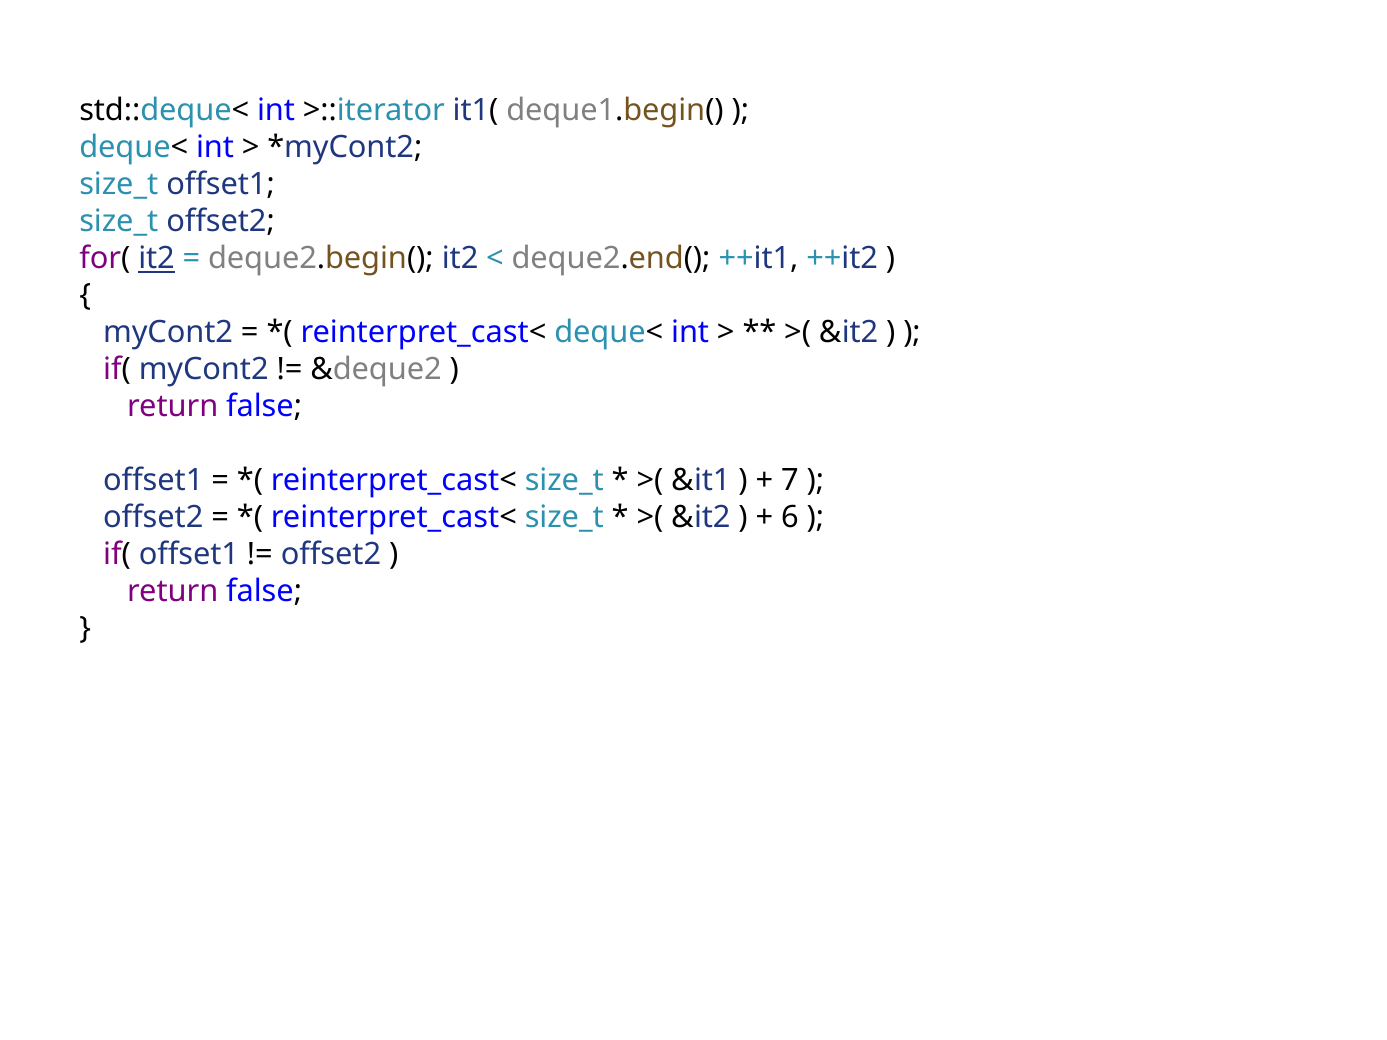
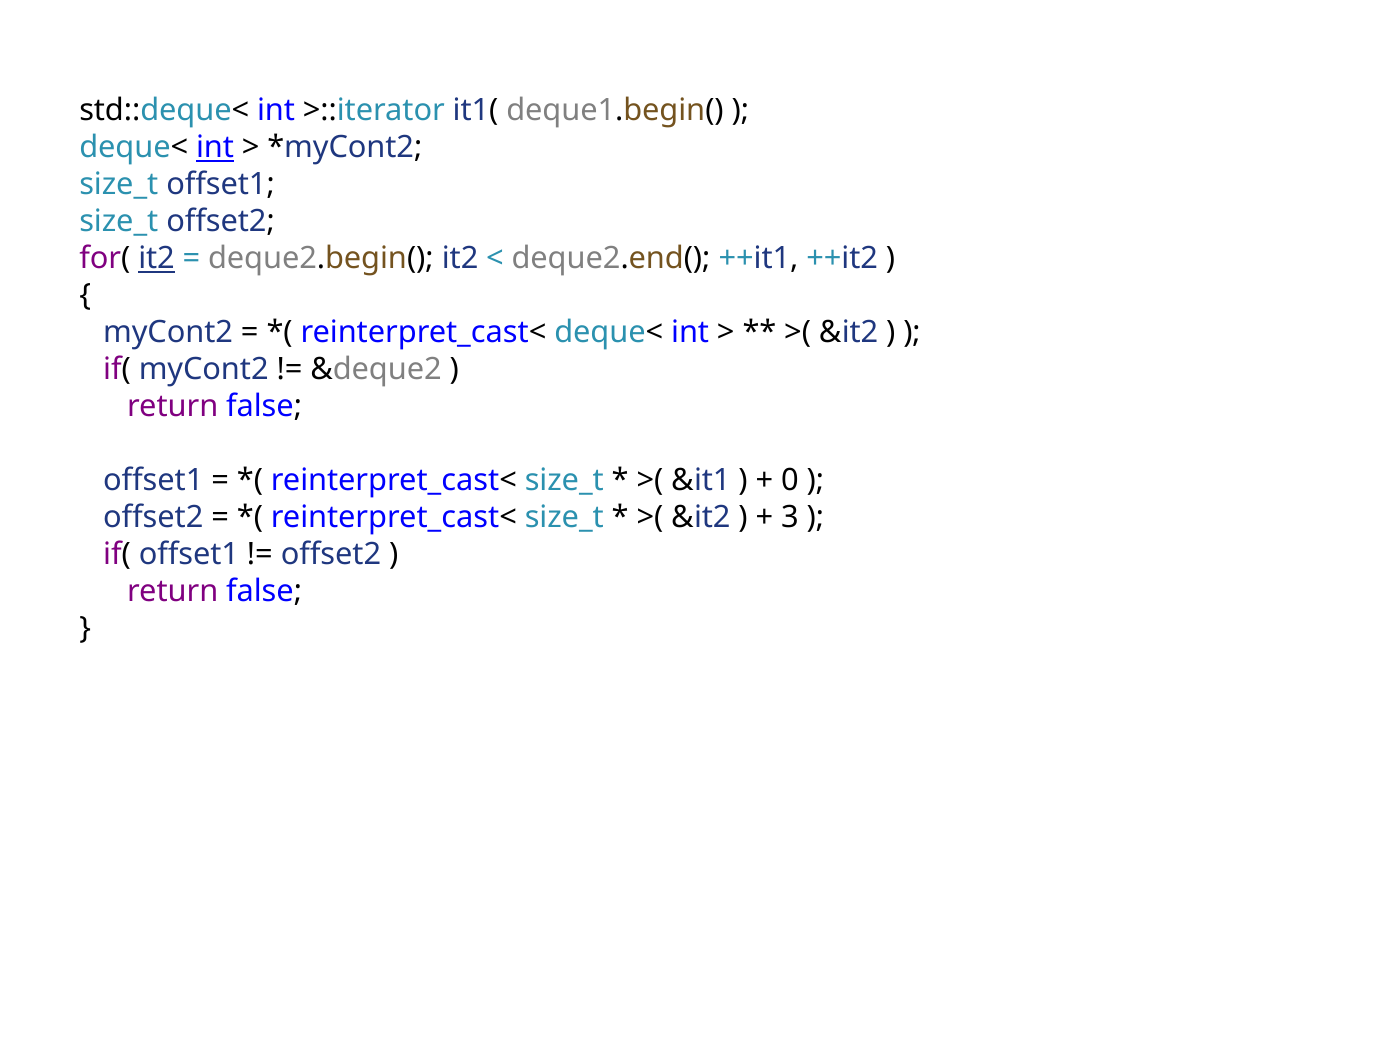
int underline: none -> present (215, 148)
7: 7 -> 0 (790, 480)
6: 6 -> 3 (790, 517)
